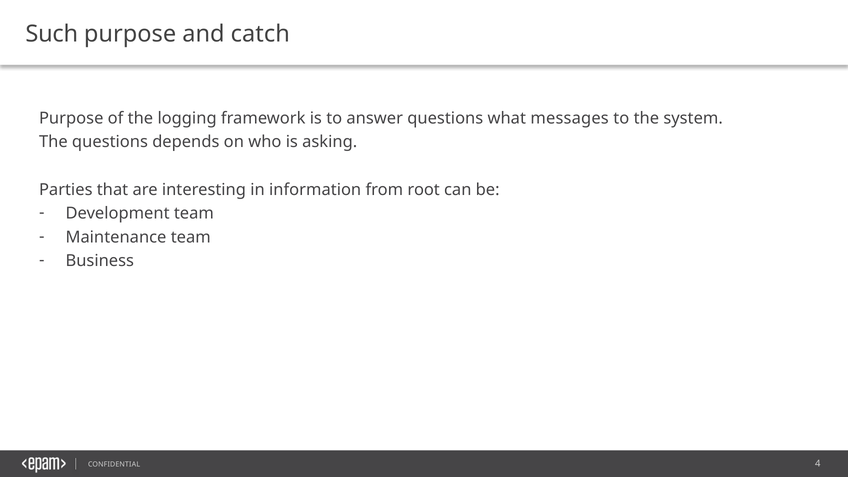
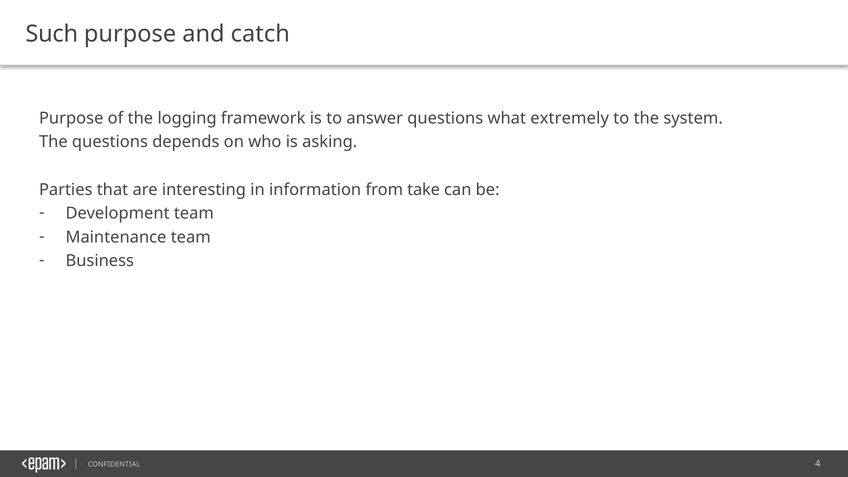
messages: messages -> extremely (570, 118)
root: root -> take (424, 190)
